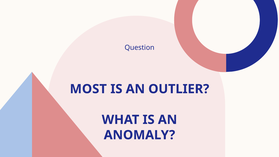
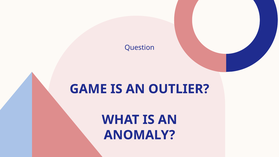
MOST: MOST -> GAME (88, 89)
